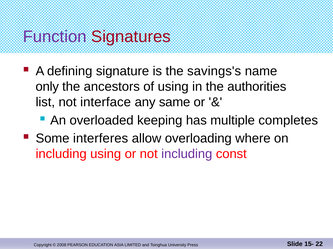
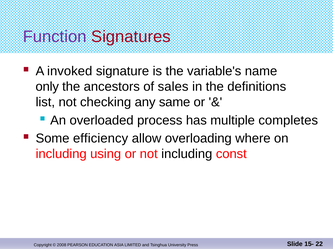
defining: defining -> invoked (70, 71)
savings's: savings's -> variable's (214, 71)
of using: using -> sales (173, 87)
authorities: authorities -> definitions (257, 87)
interface: interface -> checking (106, 102)
keeping: keeping -> process (160, 121)
interferes: interferes -> efficiency (101, 139)
including colour: purple -> black (187, 154)
